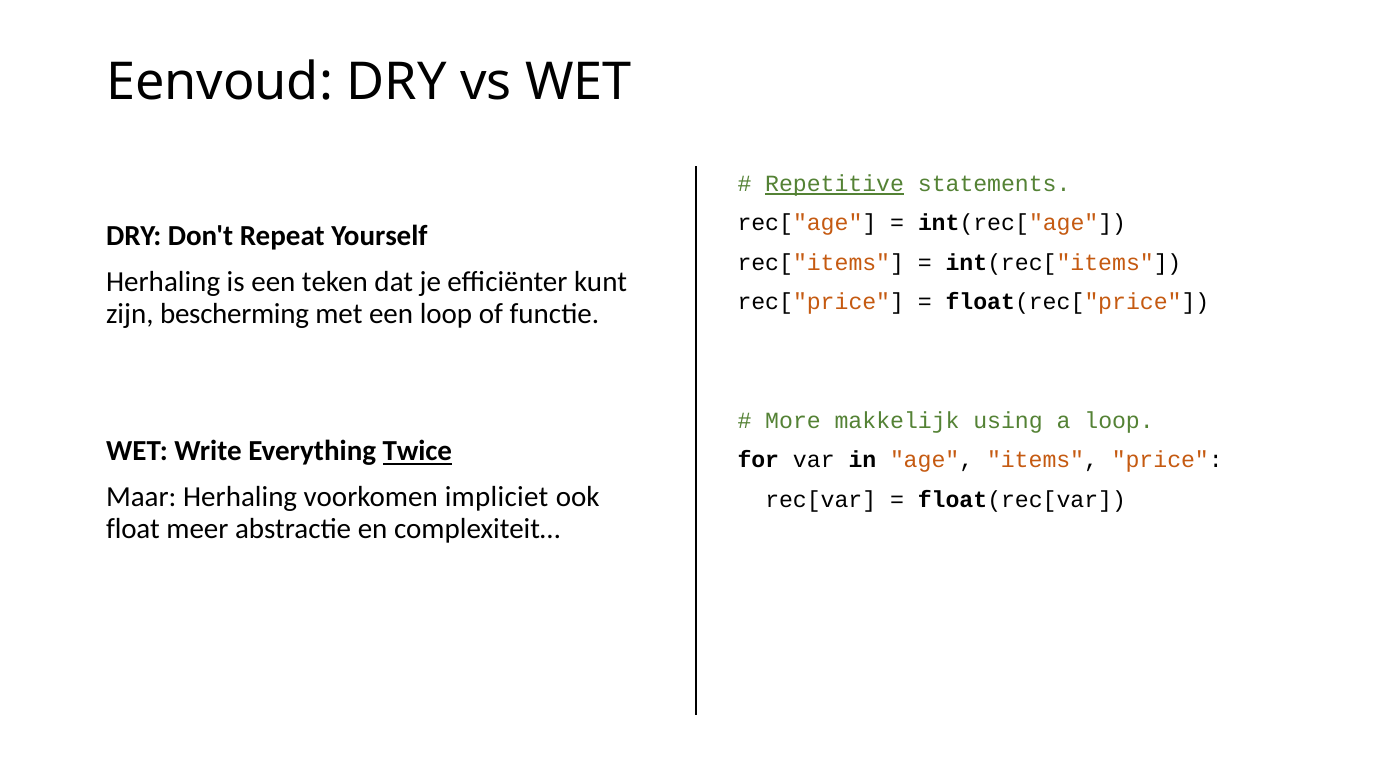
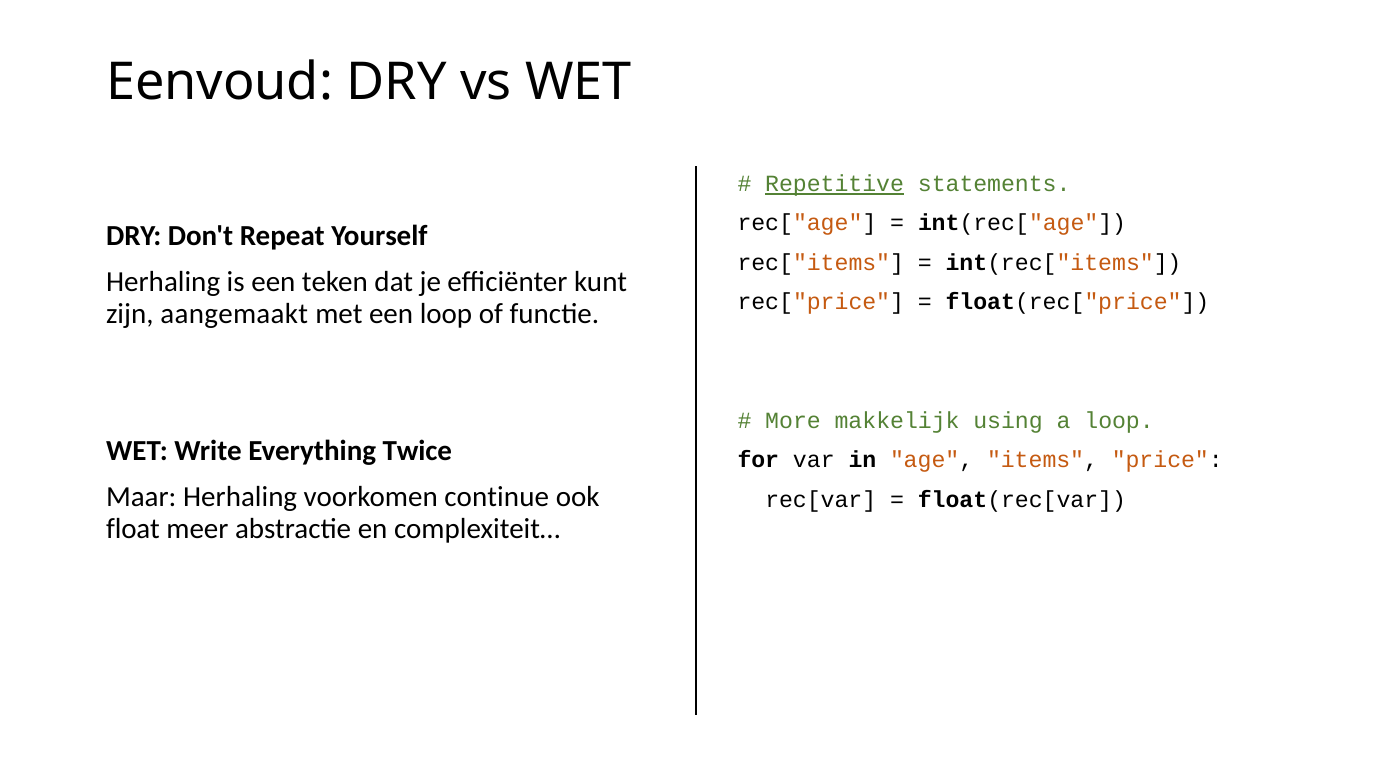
bescherming: bescherming -> aangemaakt (234, 314)
Twice underline: present -> none (417, 451)
impliciet: impliciet -> continue (497, 497)
